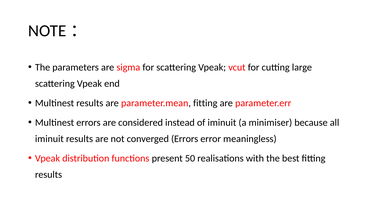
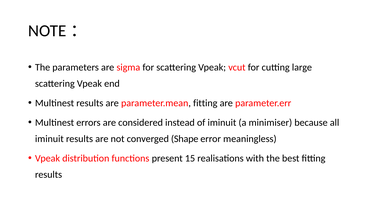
converged Errors: Errors -> Shape (185, 139)
50: 50 -> 15 (190, 159)
